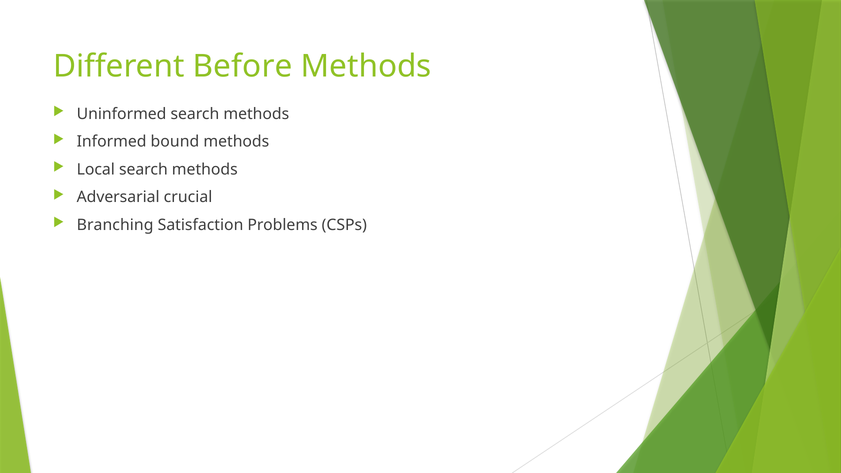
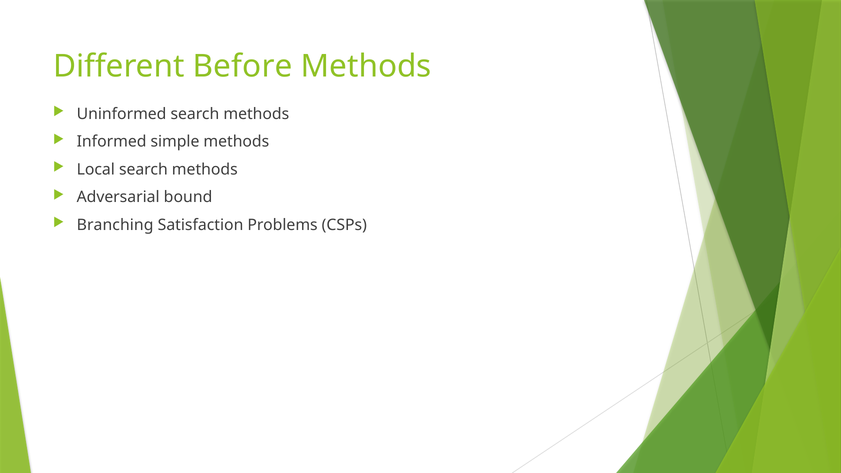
bound: bound -> simple (175, 142)
crucial: crucial -> bound (188, 197)
